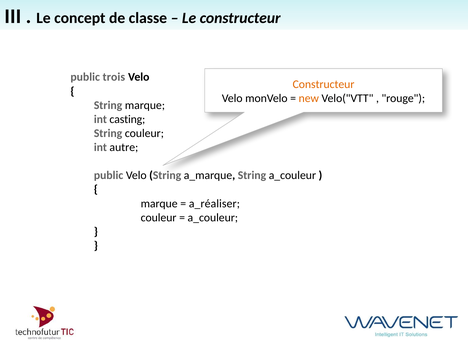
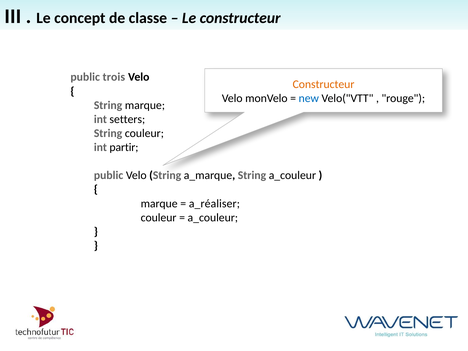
new colour: orange -> blue (309, 98)
casting: casting -> setters (127, 119)
autre: autre -> partir (124, 147)
